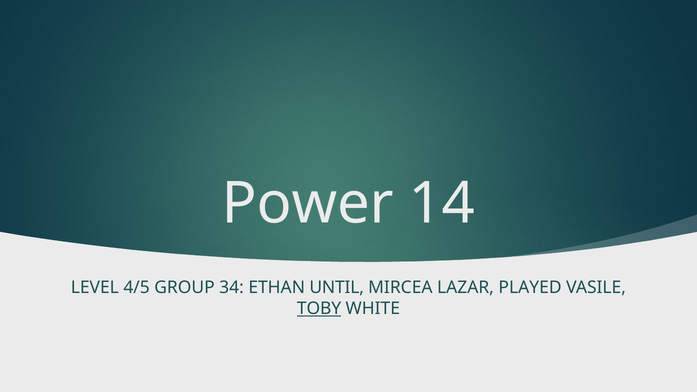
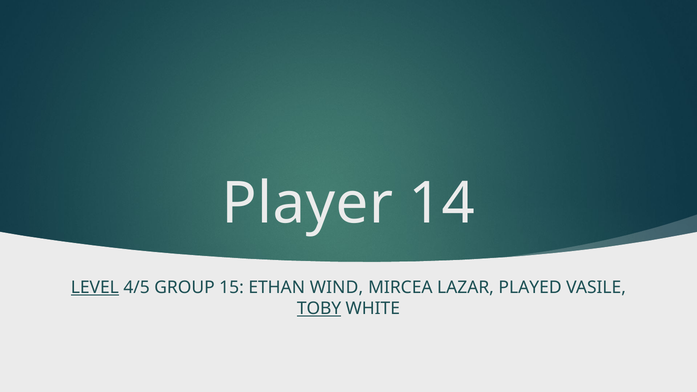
Power: Power -> Player (307, 204)
LEVEL underline: none -> present (95, 287)
34: 34 -> 15 (232, 287)
UNTIL: UNTIL -> WIND (336, 287)
